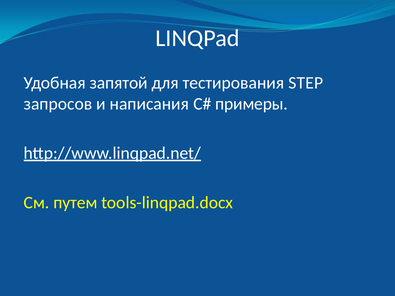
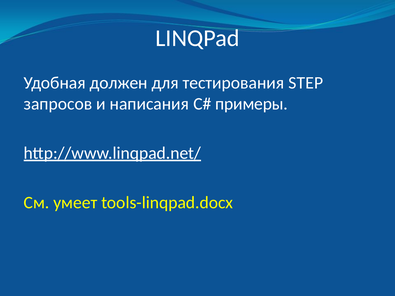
запятой: запятой -> должен (119, 83)
путем: путем -> умеет (75, 203)
